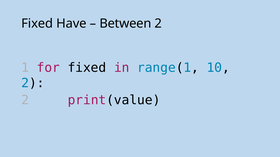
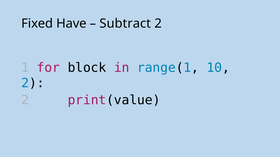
Between: Between -> Subtract (125, 24)
for fixed: fixed -> block (87, 68)
